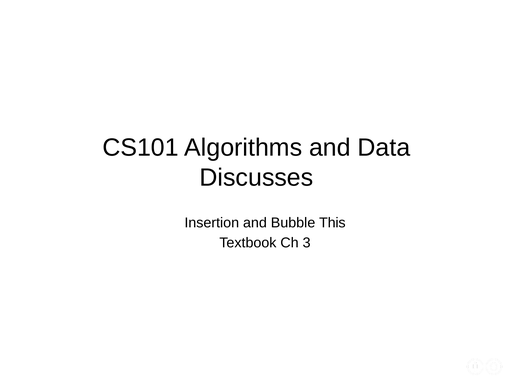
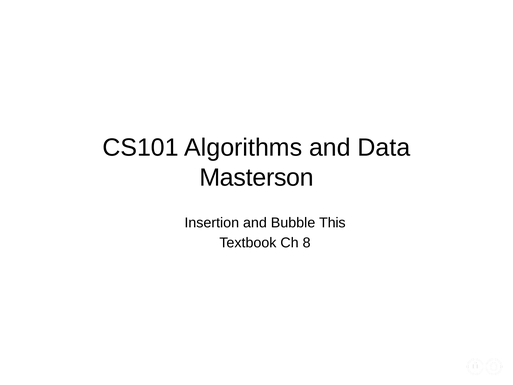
Discusses: Discusses -> Masterson (257, 177)
3: 3 -> 8 (307, 243)
